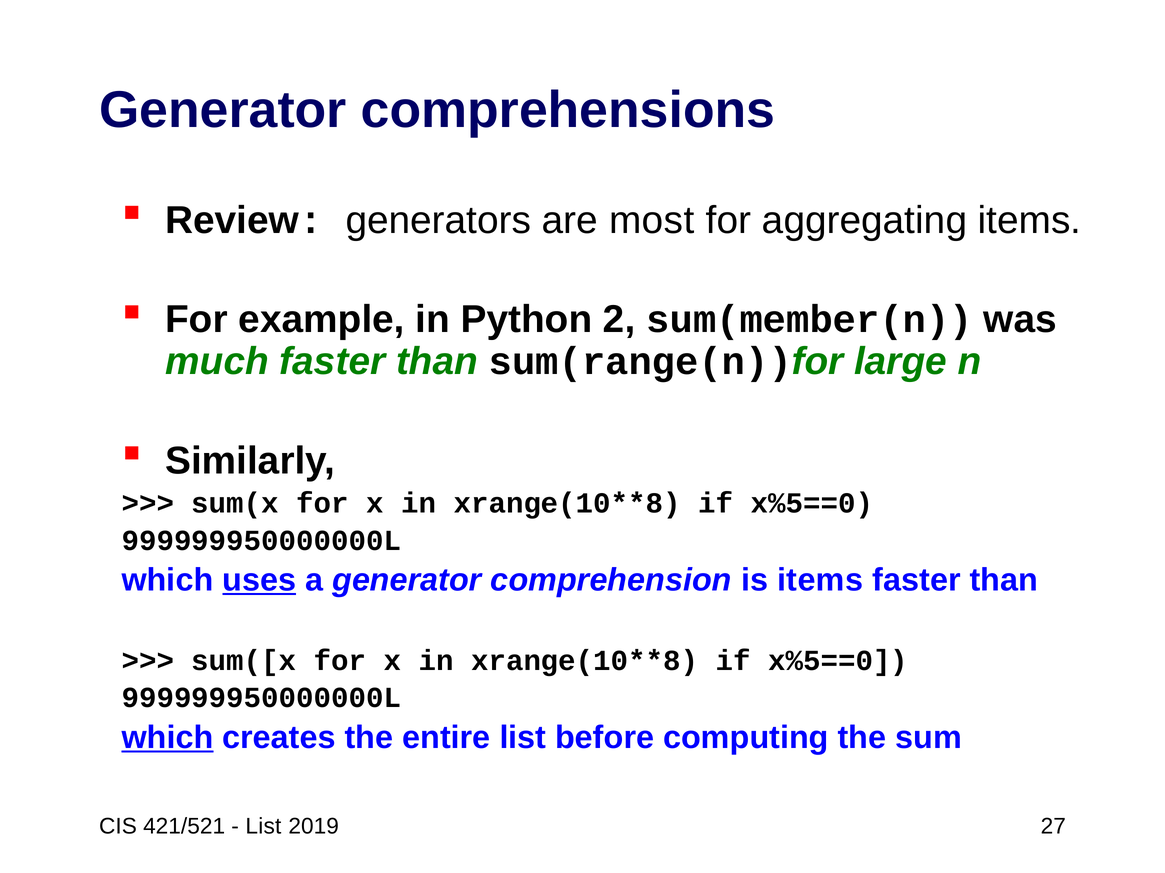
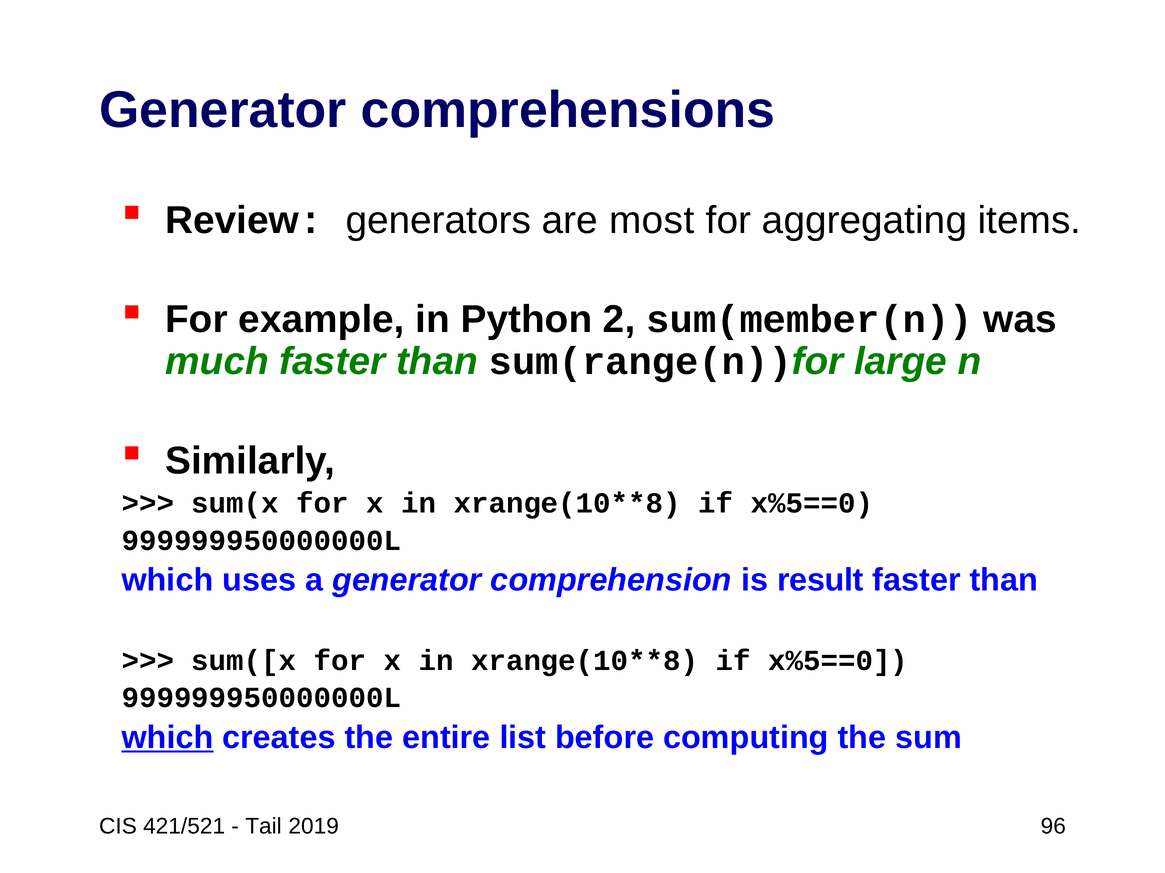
uses underline: present -> none (259, 581)
is items: items -> result (820, 581)
List: List -> Tail (264, 827)
27: 27 -> 96 (1053, 827)
